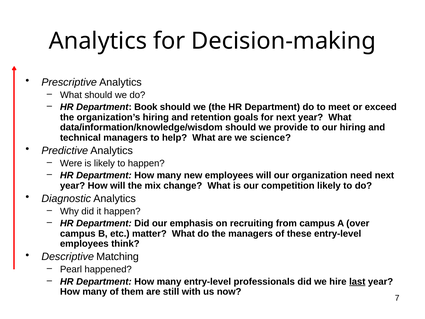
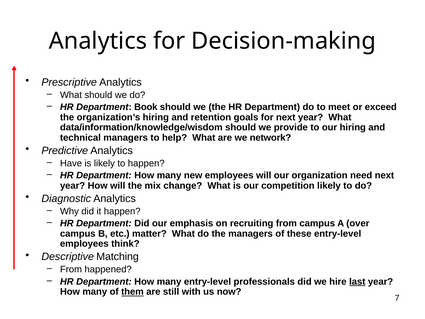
science: science -> network (271, 138)
Were: Were -> Have (71, 163)
Pearl: Pearl -> From (71, 269)
them underline: none -> present (132, 292)
